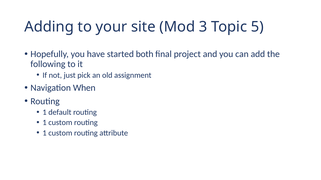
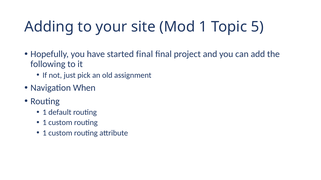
Mod 3: 3 -> 1 (203, 27)
started both: both -> final (145, 54)
